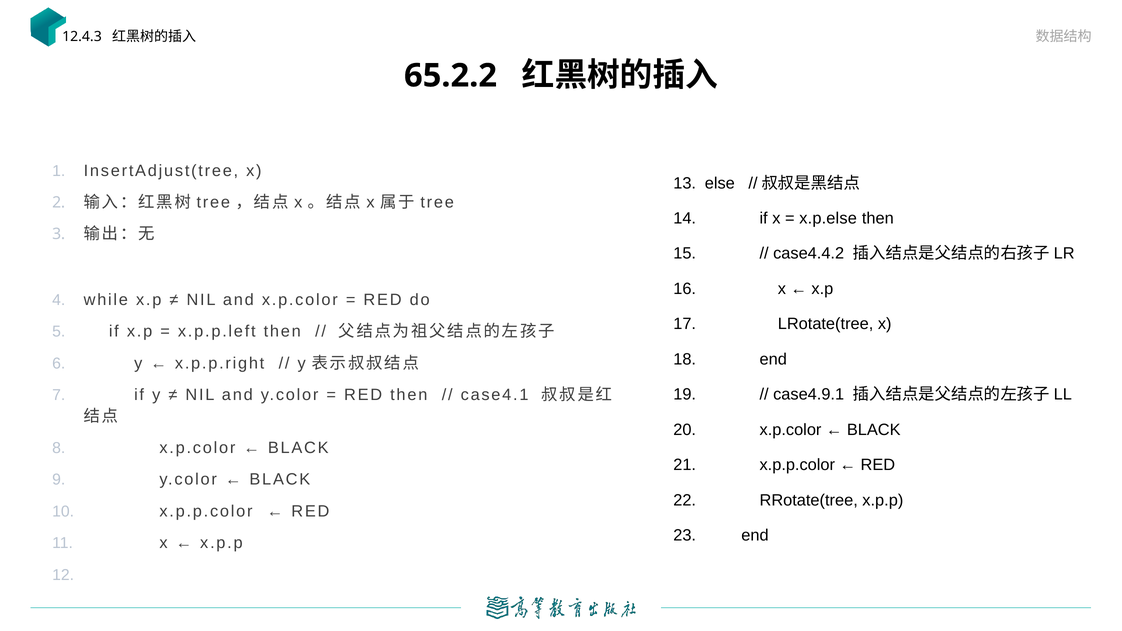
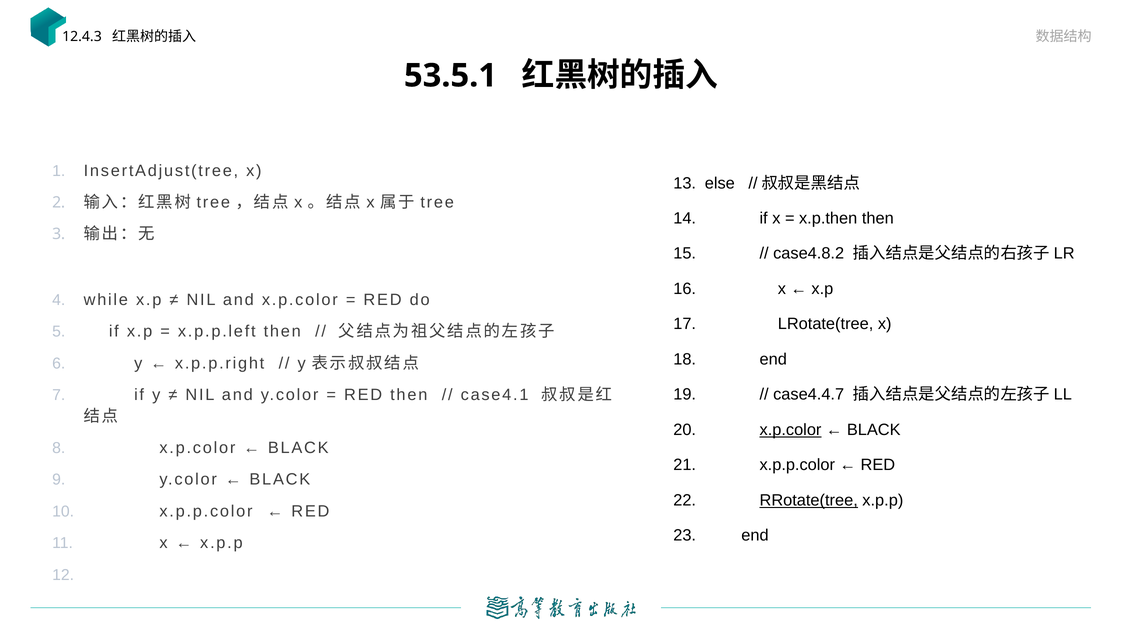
65.2.2: 65.2.2 -> 53.5.1 (451, 76)
x.p.else: x.p.else -> x.p.then (828, 218)
case4.4.2: case4.4.2 -> case4.8.2 (809, 254)
case4.9.1: case4.9.1 -> case4.4.7 (809, 395)
x.p.color underline: none -> present (790, 430)
RRotate(tree underline: none -> present (809, 500)
